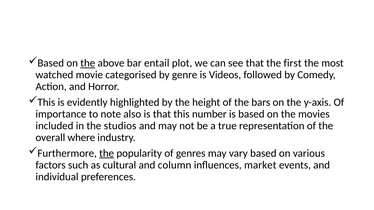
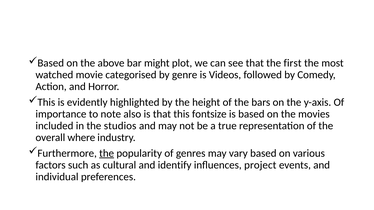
the underline: present -> none (88, 63)
entail: entail -> might (157, 63)
number: number -> fontsize (209, 114)
column: column -> identify (175, 165)
market: market -> project (260, 165)
